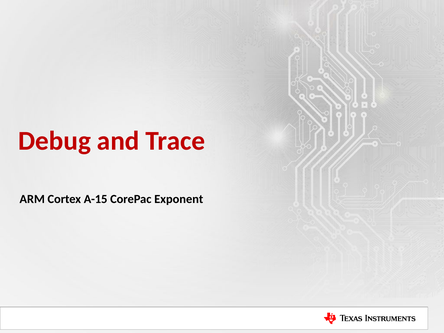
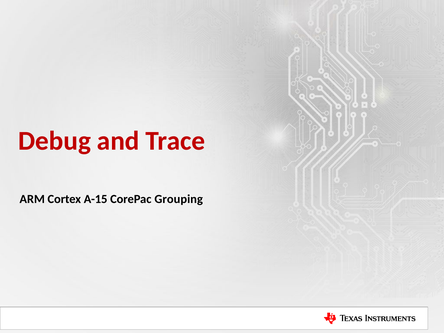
Exponent: Exponent -> Grouping (179, 199)
